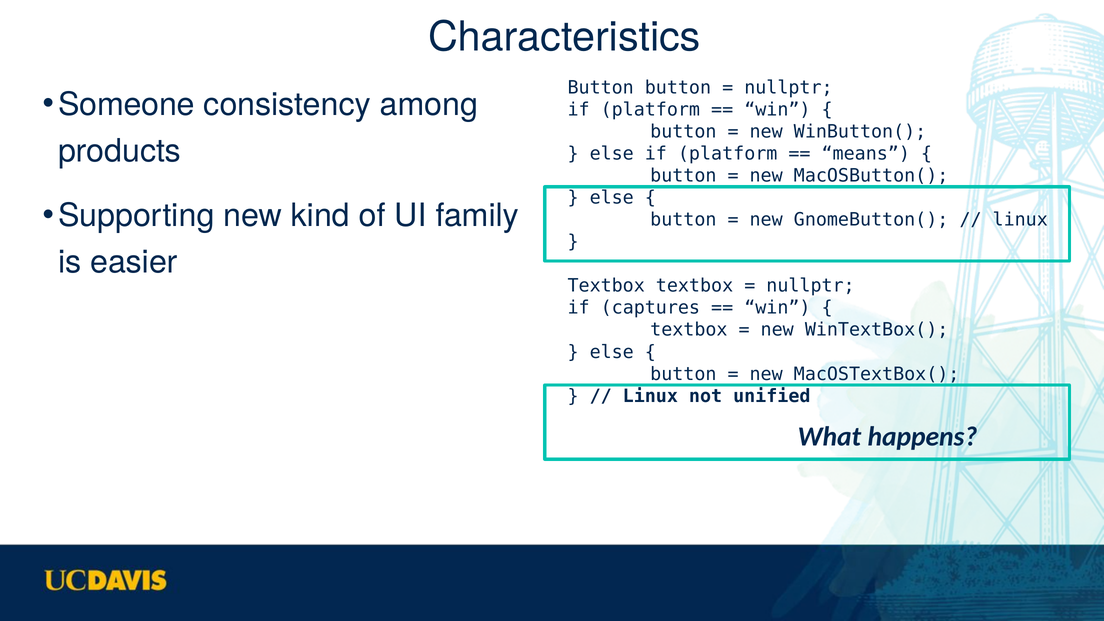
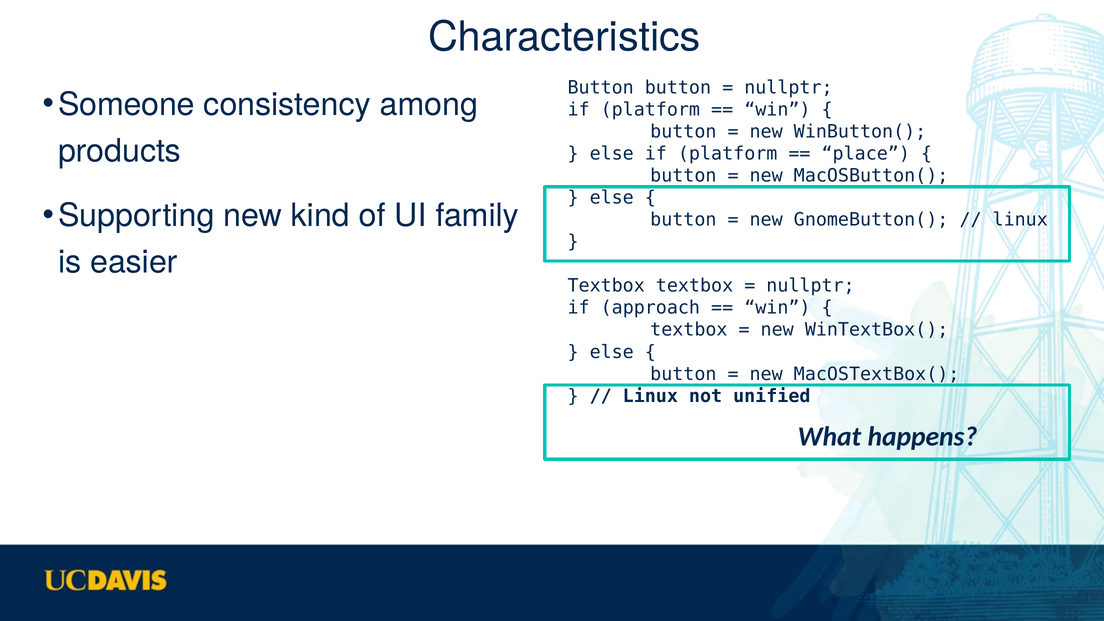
means: means -> place (866, 154)
captures: captures -> approach (650, 308)
